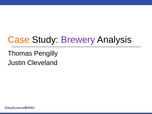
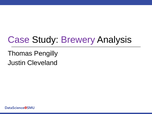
Case colour: orange -> purple (19, 40)
